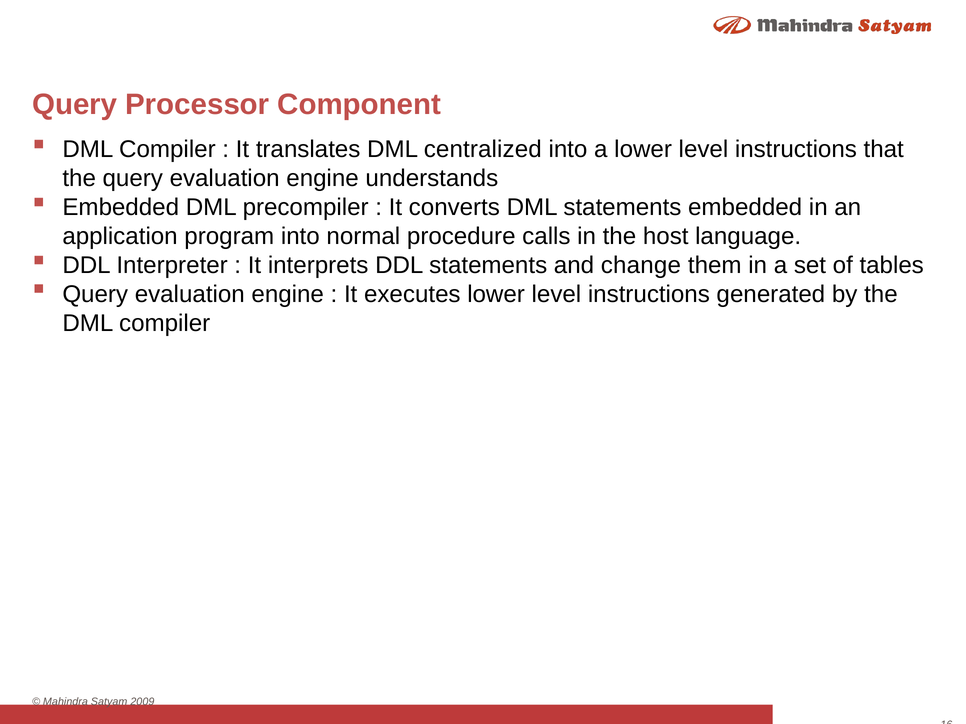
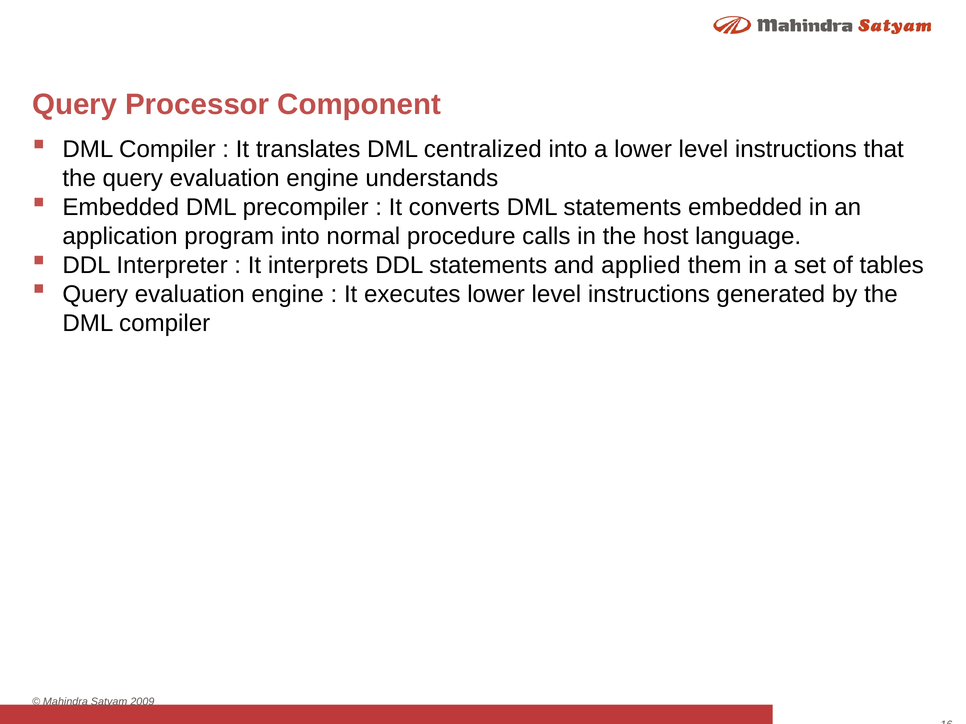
change: change -> applied (641, 265)
